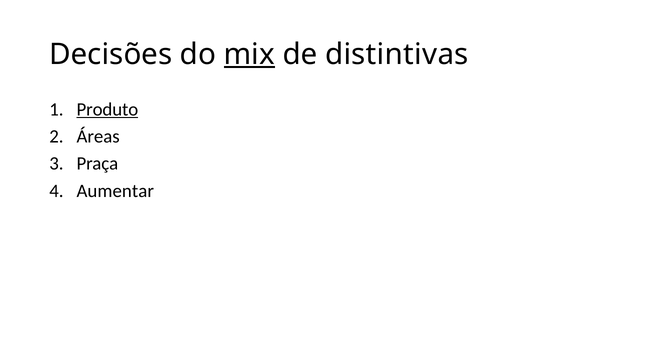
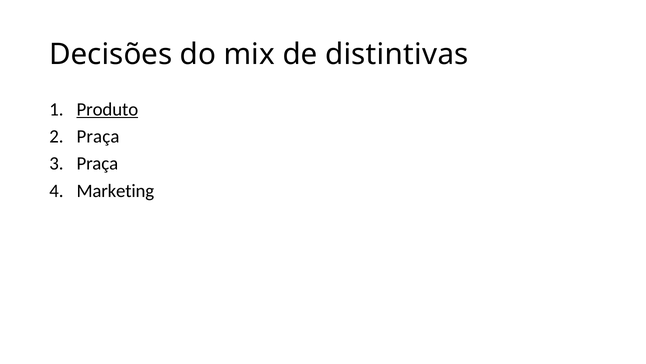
mix underline: present -> none (249, 54)
Áreas: Áreas -> Praça (98, 136)
Aumentar: Aumentar -> Marketing (115, 190)
